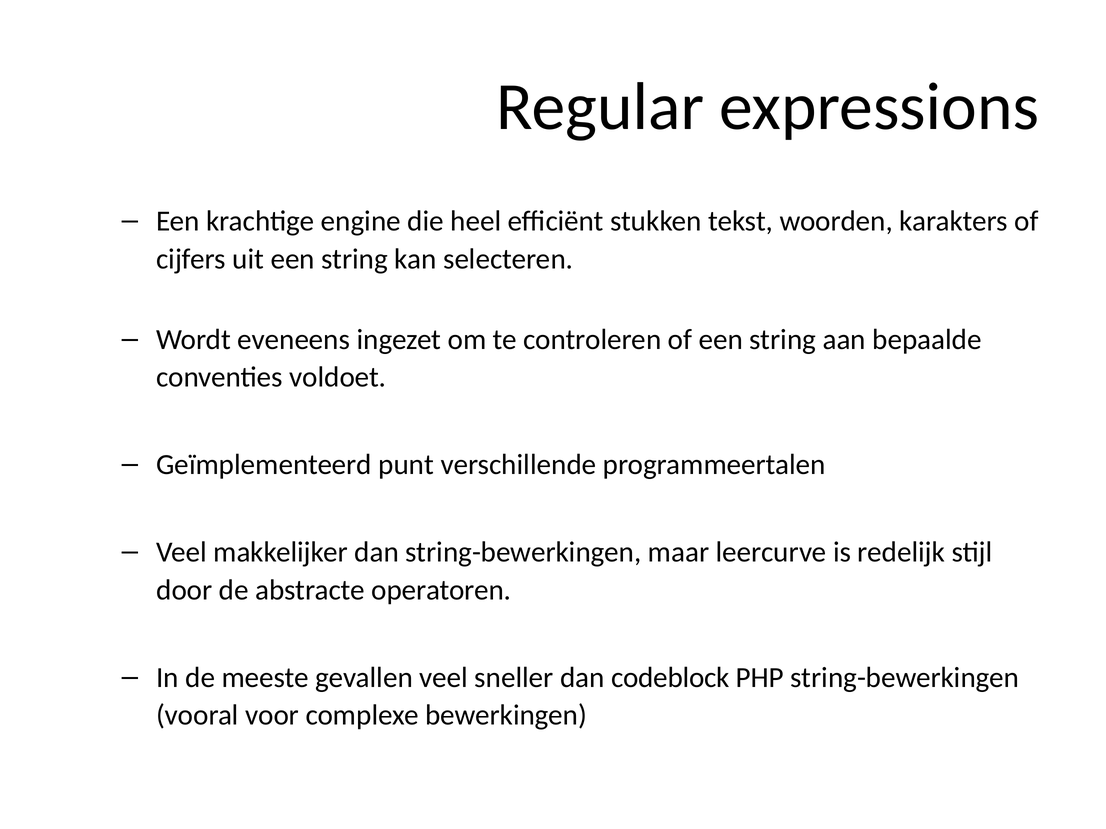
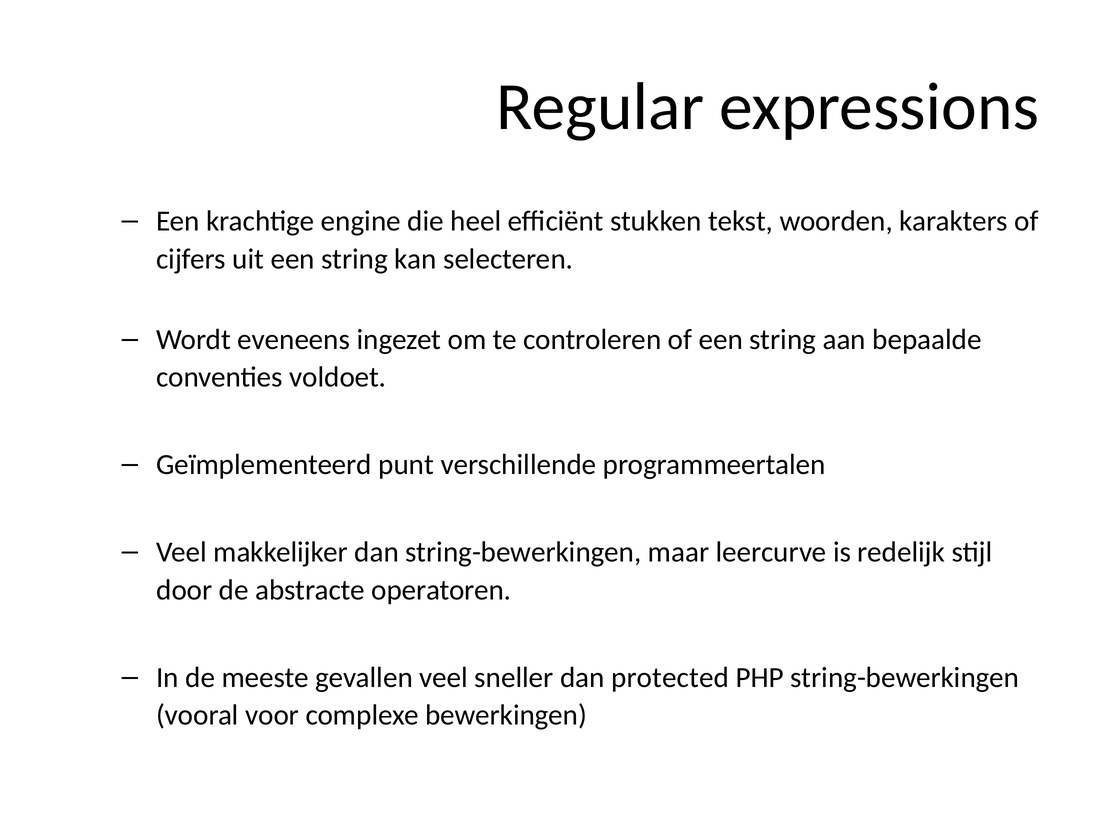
codeblock: codeblock -> protected (670, 678)
